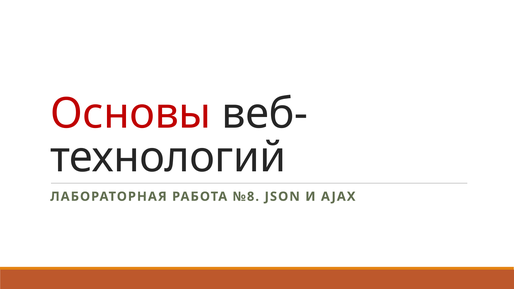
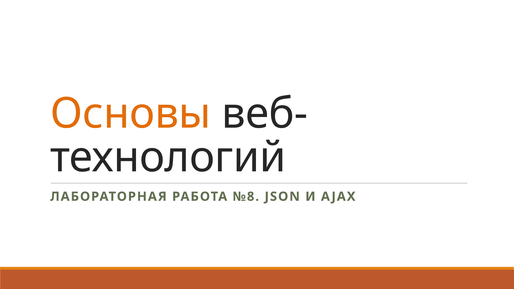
Основы colour: red -> orange (131, 114)
